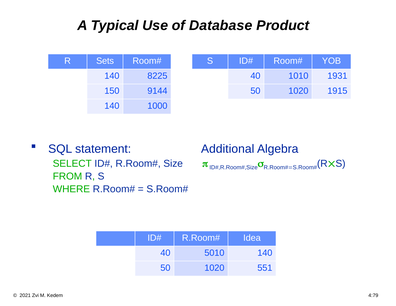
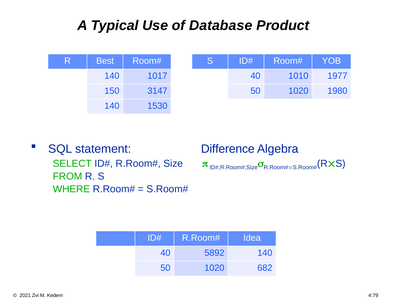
Sets: Sets -> Best (105, 61)
8225: 8225 -> 1017 (157, 76)
1931: 1931 -> 1977 (337, 76)
9144: 9144 -> 3147 (157, 91)
1915: 1915 -> 1980 (337, 91)
1000: 1000 -> 1530 (157, 106)
Additional: Additional -> Difference (228, 149)
5010: 5010 -> 5892 (214, 253)
551: 551 -> 682 (265, 268)
